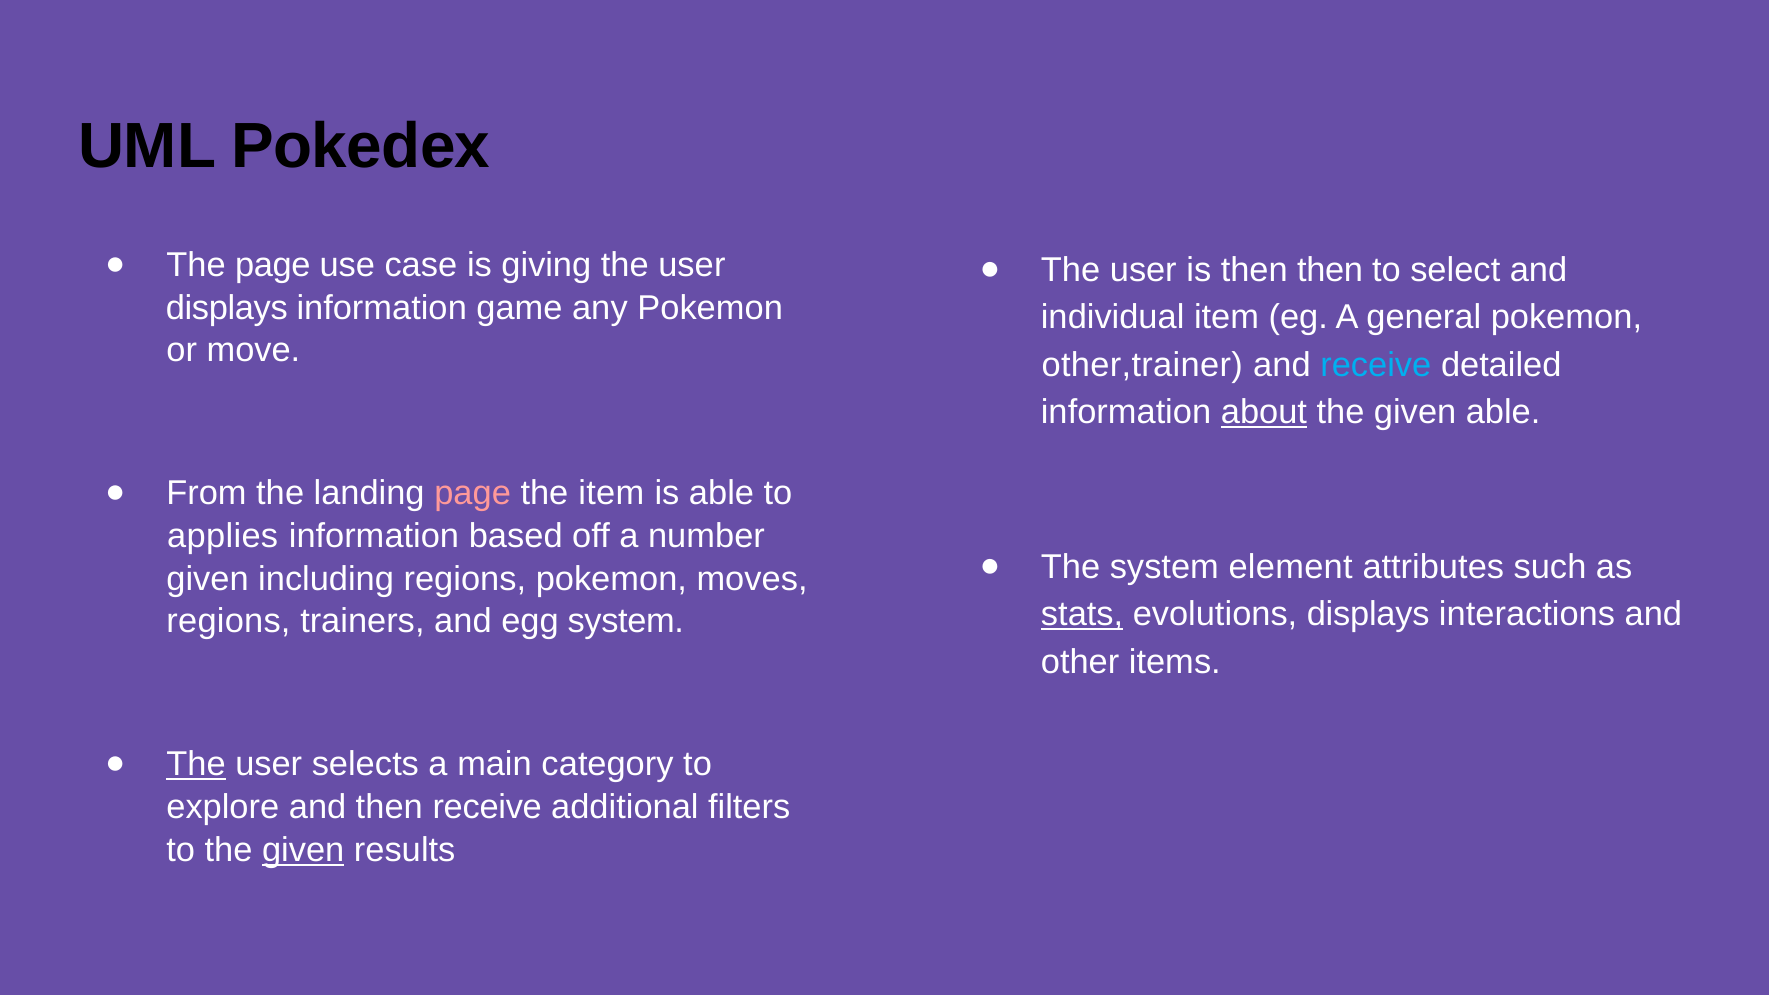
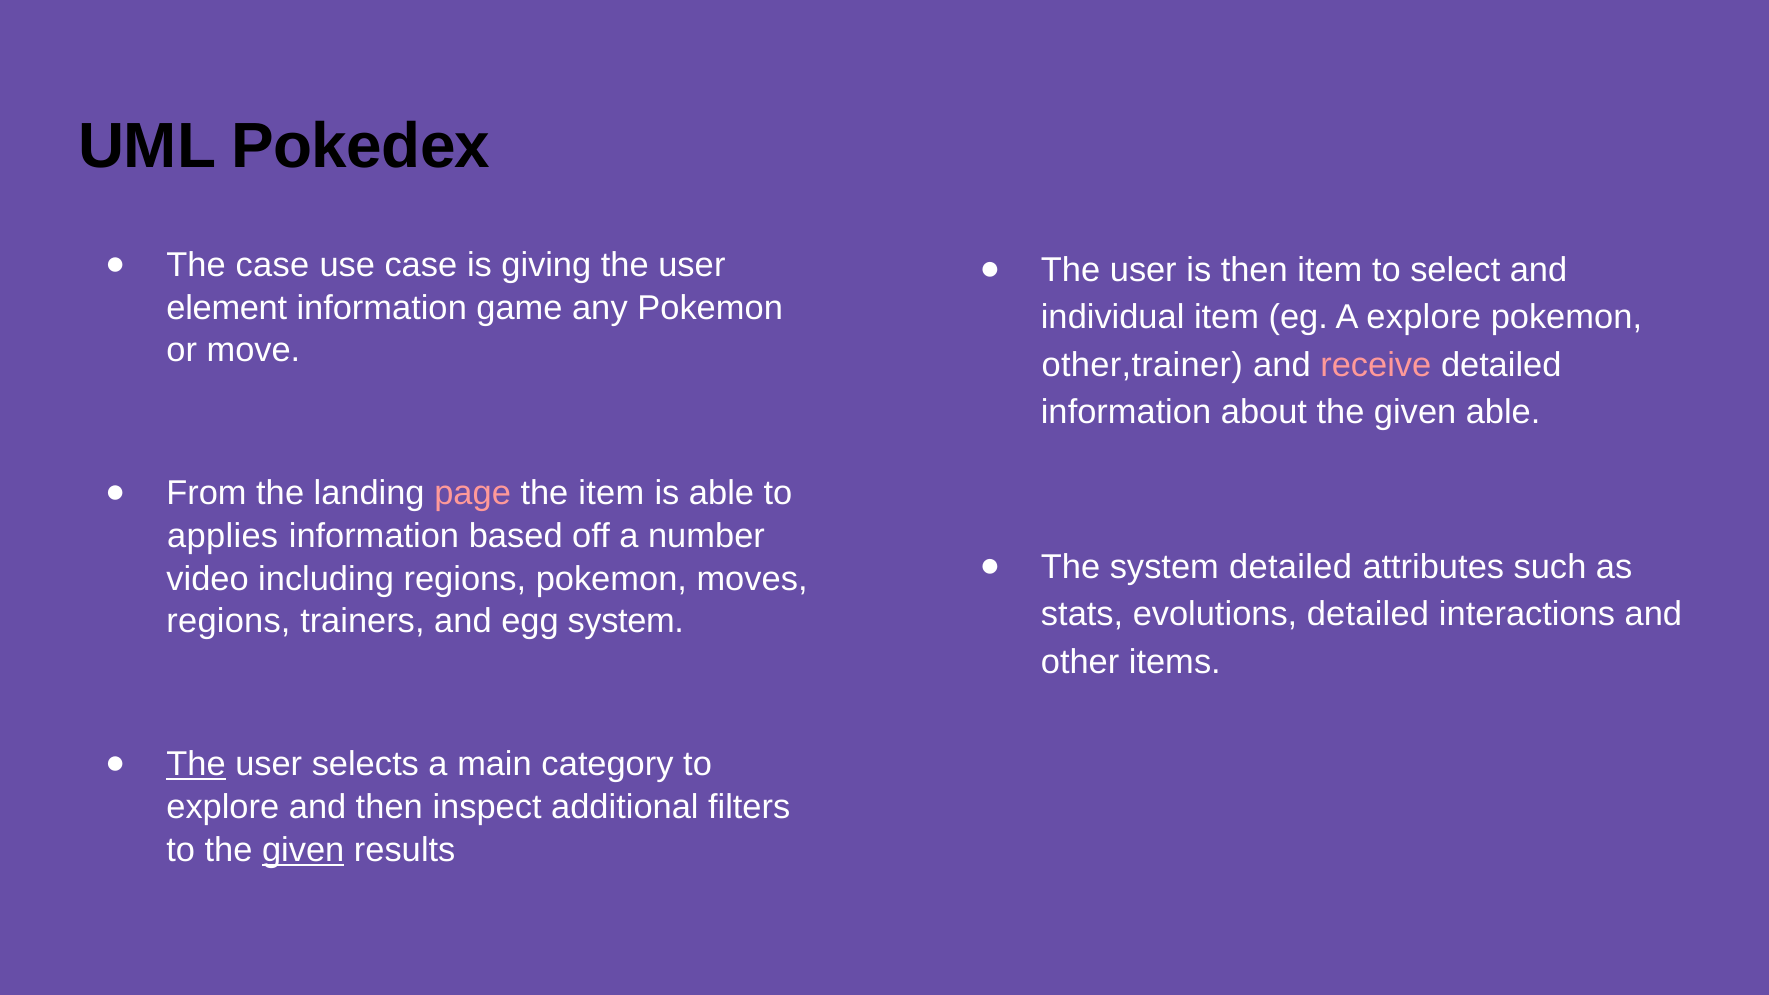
The page: page -> case (272, 265)
then then: then -> item (1330, 270)
displays: displays -> element (227, 308)
A general: general -> explore (1424, 318)
receive colour: light blue -> pink (1376, 365)
about underline: present -> none (1264, 413)
system element: element -> detailed (1291, 567)
given: given -> video (208, 579)
stats underline: present -> none (1082, 614)
evolutions displays: displays -> detailed (1368, 614)
then receive: receive -> inspect (487, 807)
